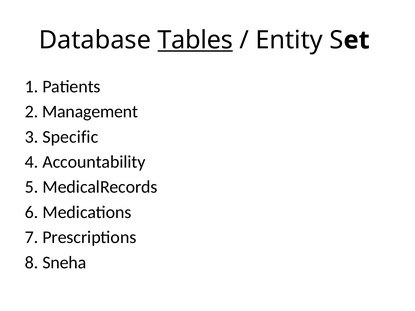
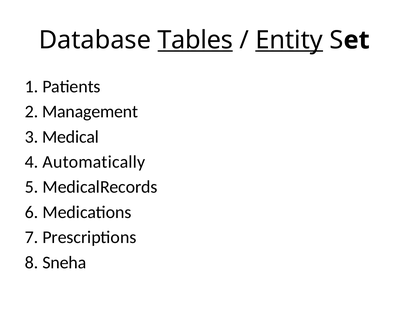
Entity underline: none -> present (289, 40)
Specific: Specific -> Medical (71, 137)
Accountability: Accountability -> Automatically (94, 162)
